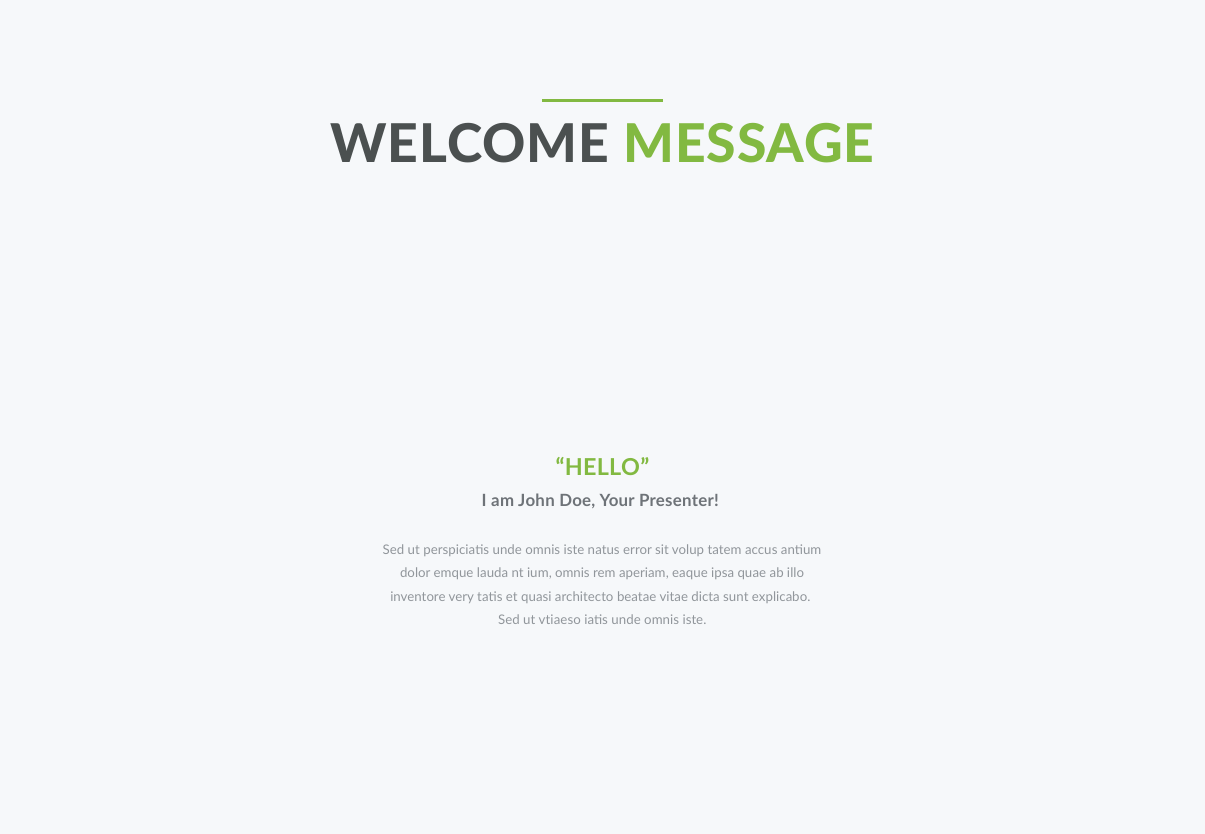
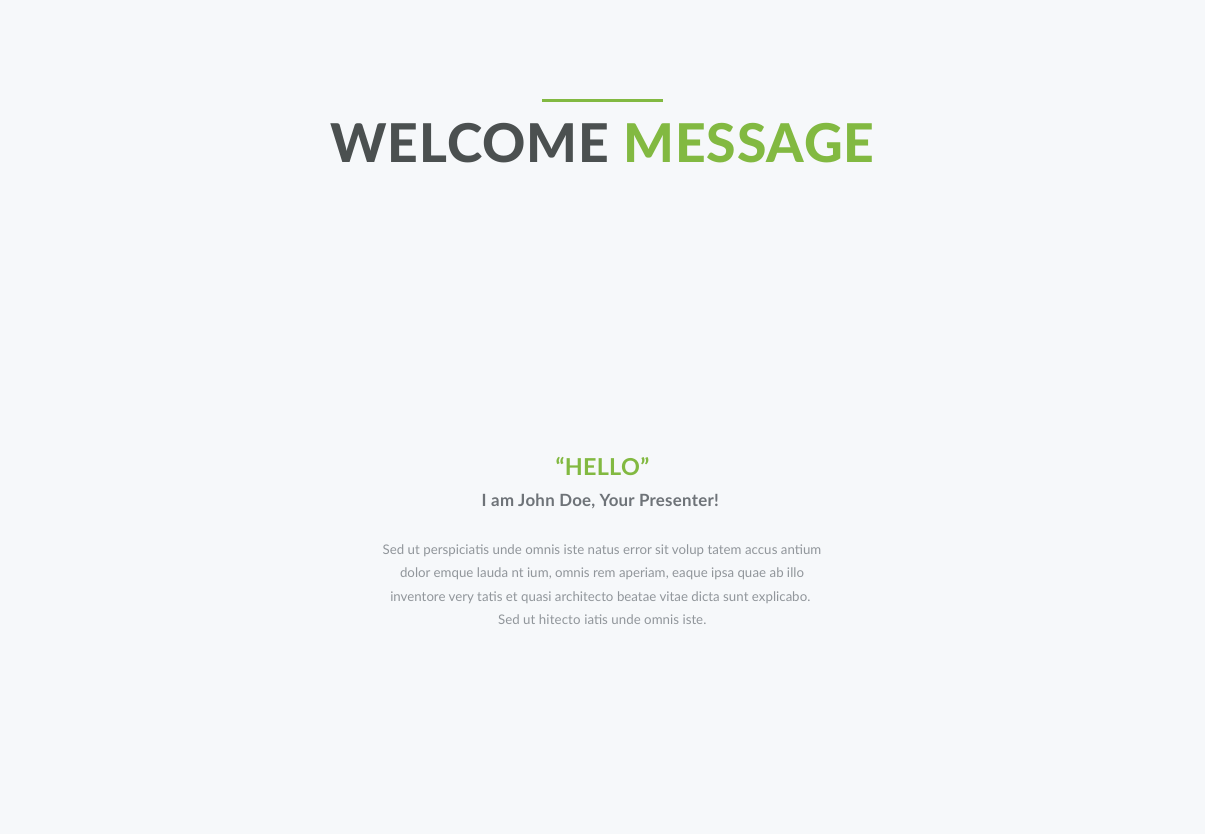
vtiaeso: vtiaeso -> hitecto (560, 621)
